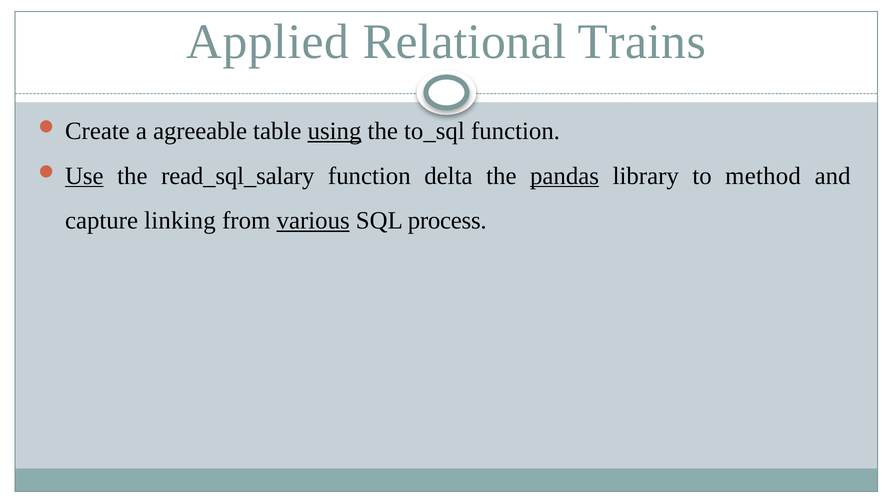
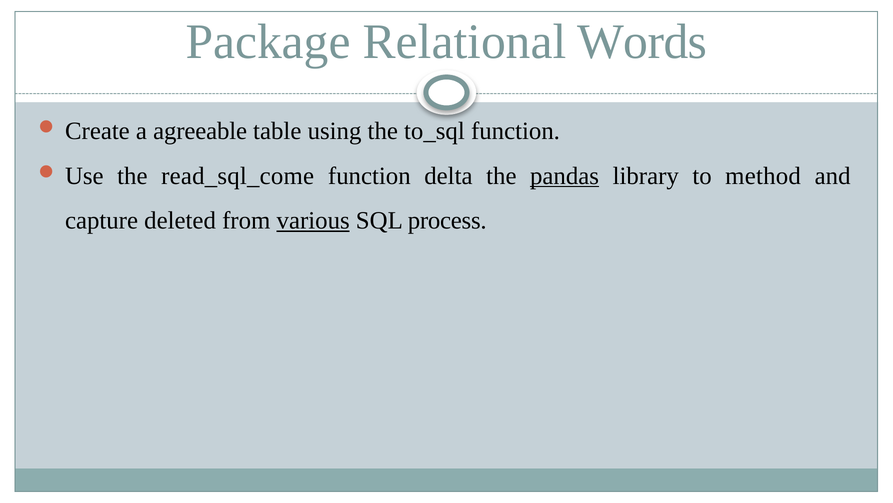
Applied: Applied -> Package (268, 42)
Trains: Trains -> Words (642, 42)
using underline: present -> none (335, 131)
Use underline: present -> none (84, 176)
read_sql_salary: read_sql_salary -> read_sql_come (238, 176)
linking: linking -> deleted (180, 220)
